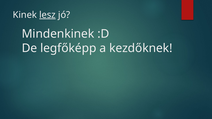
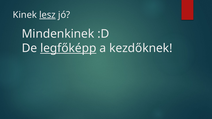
legfőképp underline: none -> present (68, 48)
